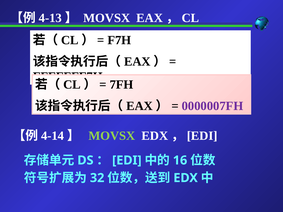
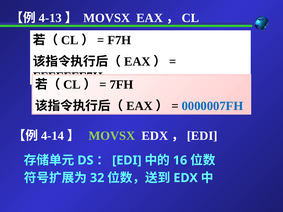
0000007FH colour: purple -> blue (212, 106)
